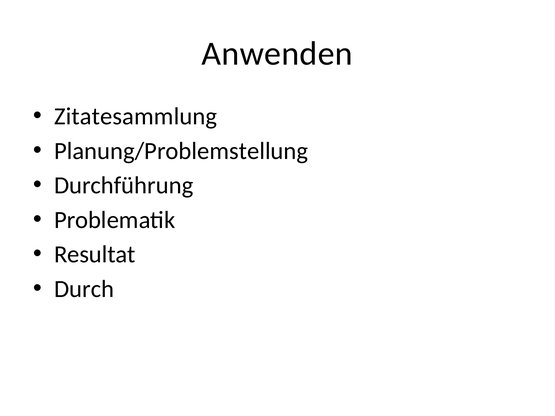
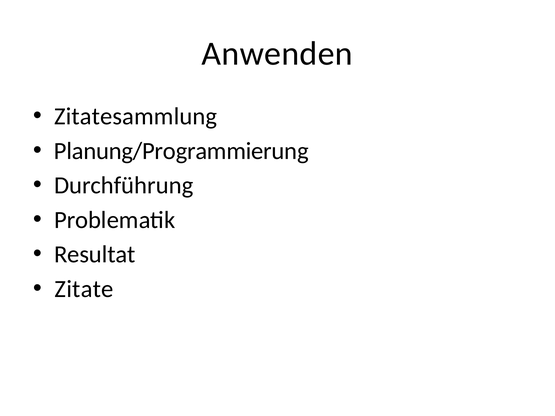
Planung/Problemstellung: Planung/Problemstellung -> Planung/Programmierung (181, 151)
Durch: Durch -> Zitate (84, 289)
